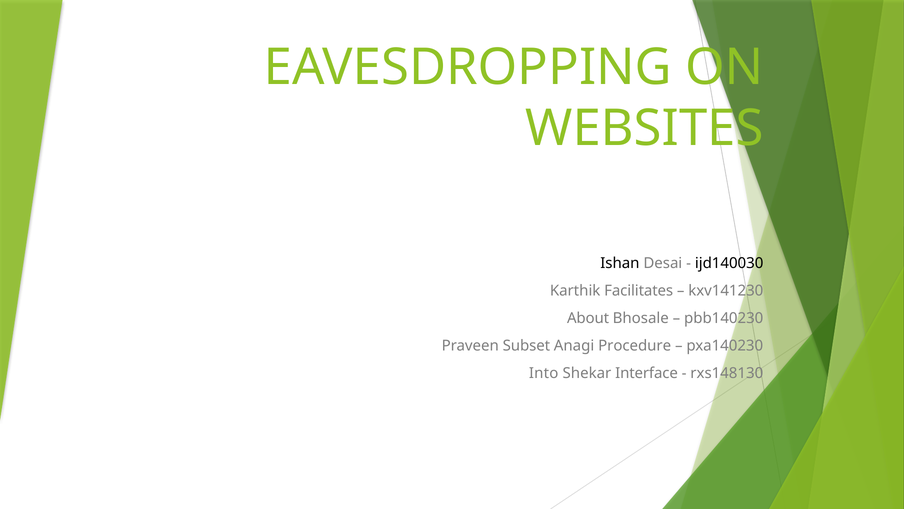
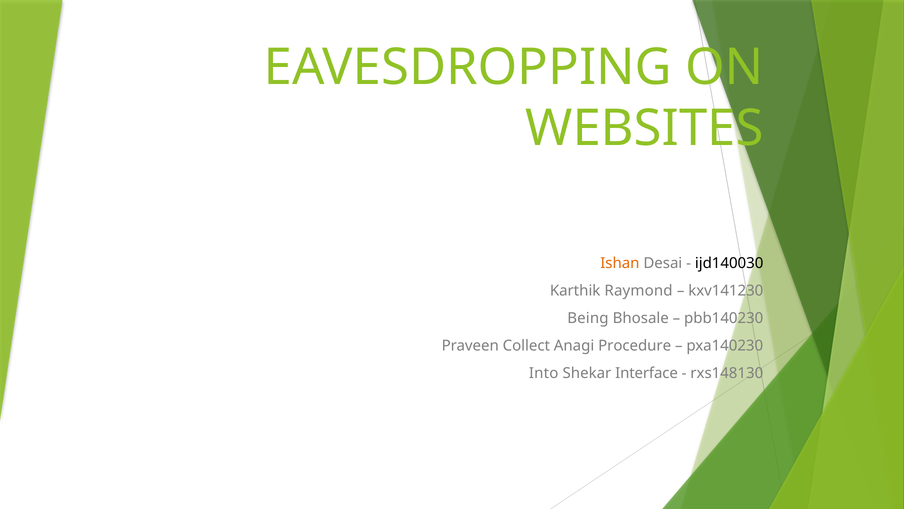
Ishan colour: black -> orange (620, 263)
Facilitates: Facilitates -> Raymond (639, 291)
About: About -> Being (588, 318)
Subset: Subset -> Collect (526, 346)
